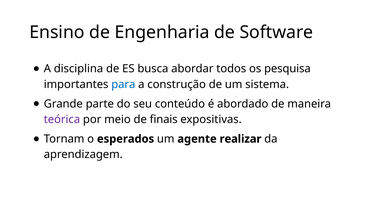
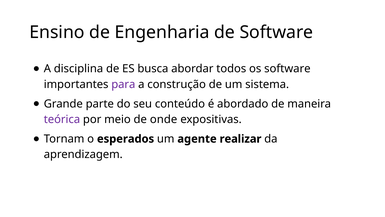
os pesquisa: pesquisa -> software (287, 69)
para colour: blue -> purple (123, 84)
finais: finais -> onde (164, 119)
